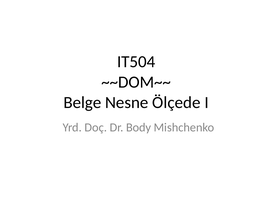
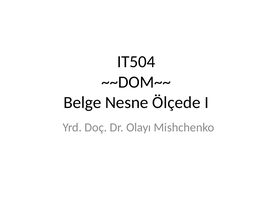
Body: Body -> Olayı (139, 127)
